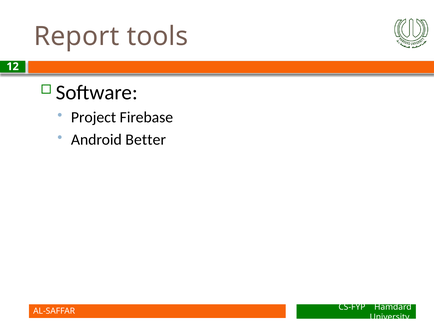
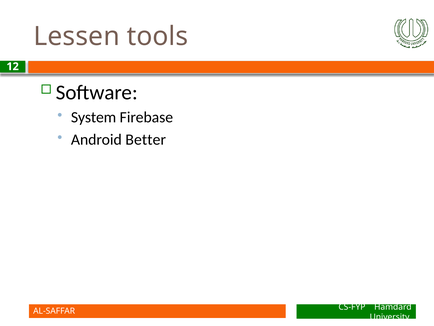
Report: Report -> Lessen (77, 36)
Project: Project -> System (94, 117)
